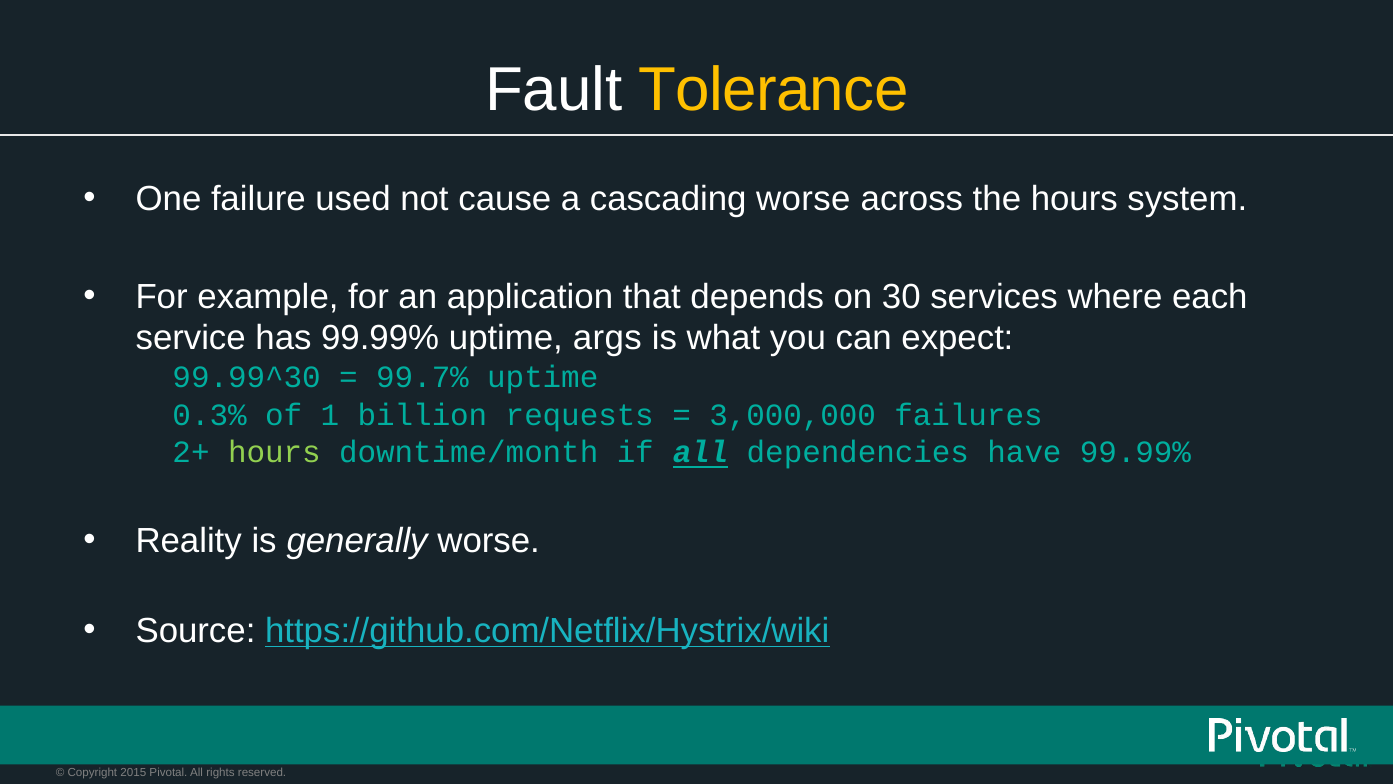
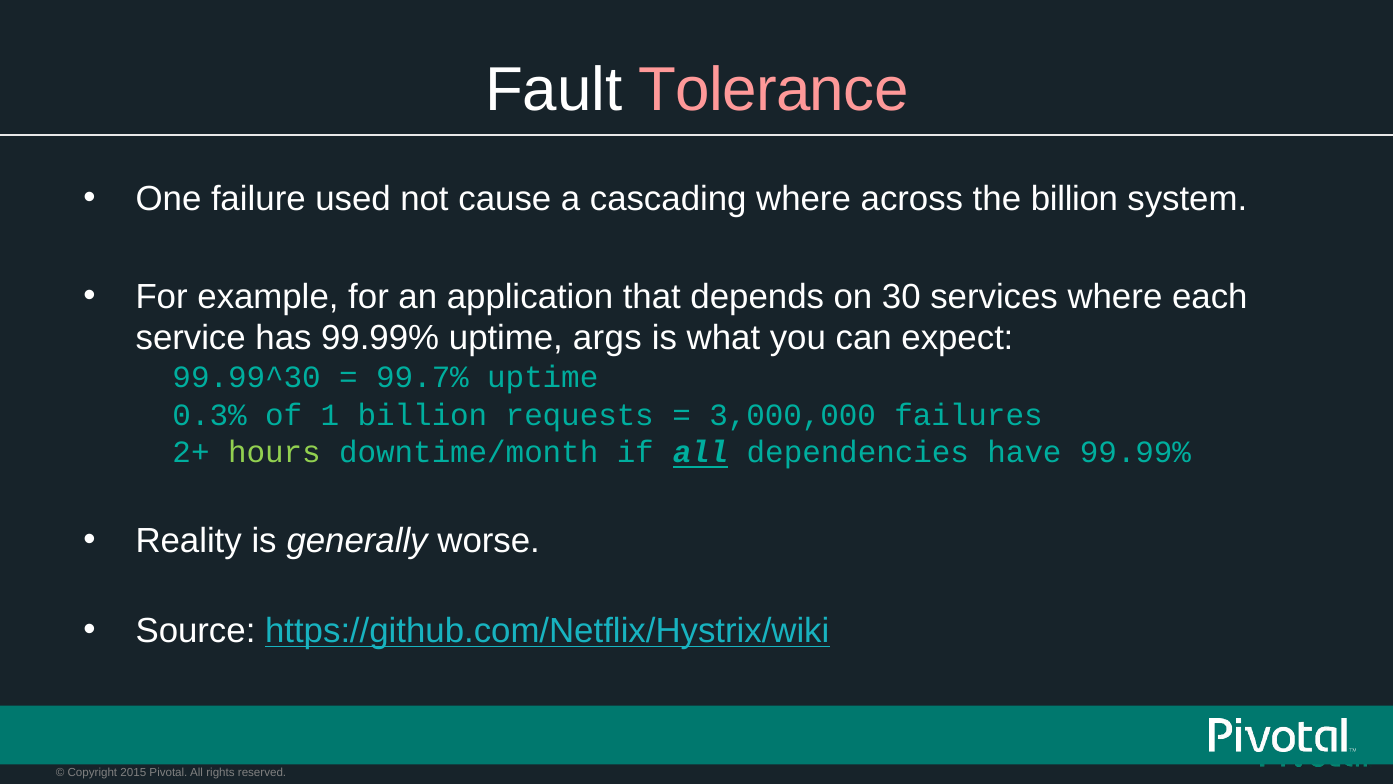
Tolerance colour: yellow -> pink (773, 90)
cascading worse: worse -> where (804, 199)
the hours: hours -> billion (1074, 199)
